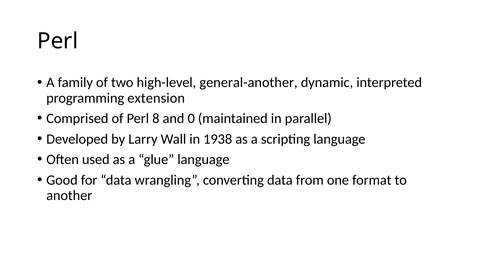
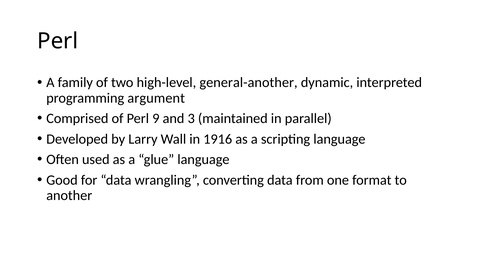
extension: extension -> argument (156, 98)
8: 8 -> 9 (156, 118)
0: 0 -> 3 (191, 118)
1938: 1938 -> 1916 (218, 139)
